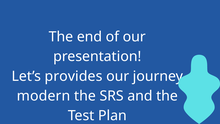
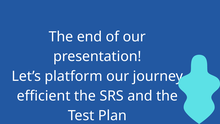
provides: provides -> platform (74, 76)
modern: modern -> efficient (44, 96)
